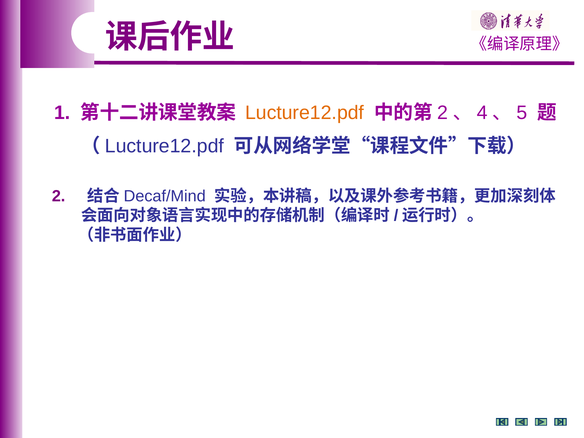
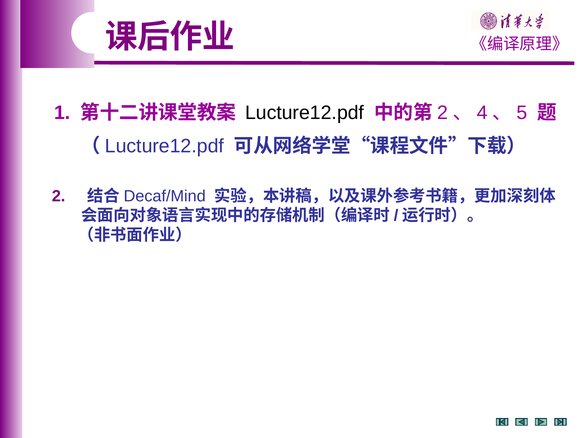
Lucture12.pdf colour: orange -> black (305, 113)
